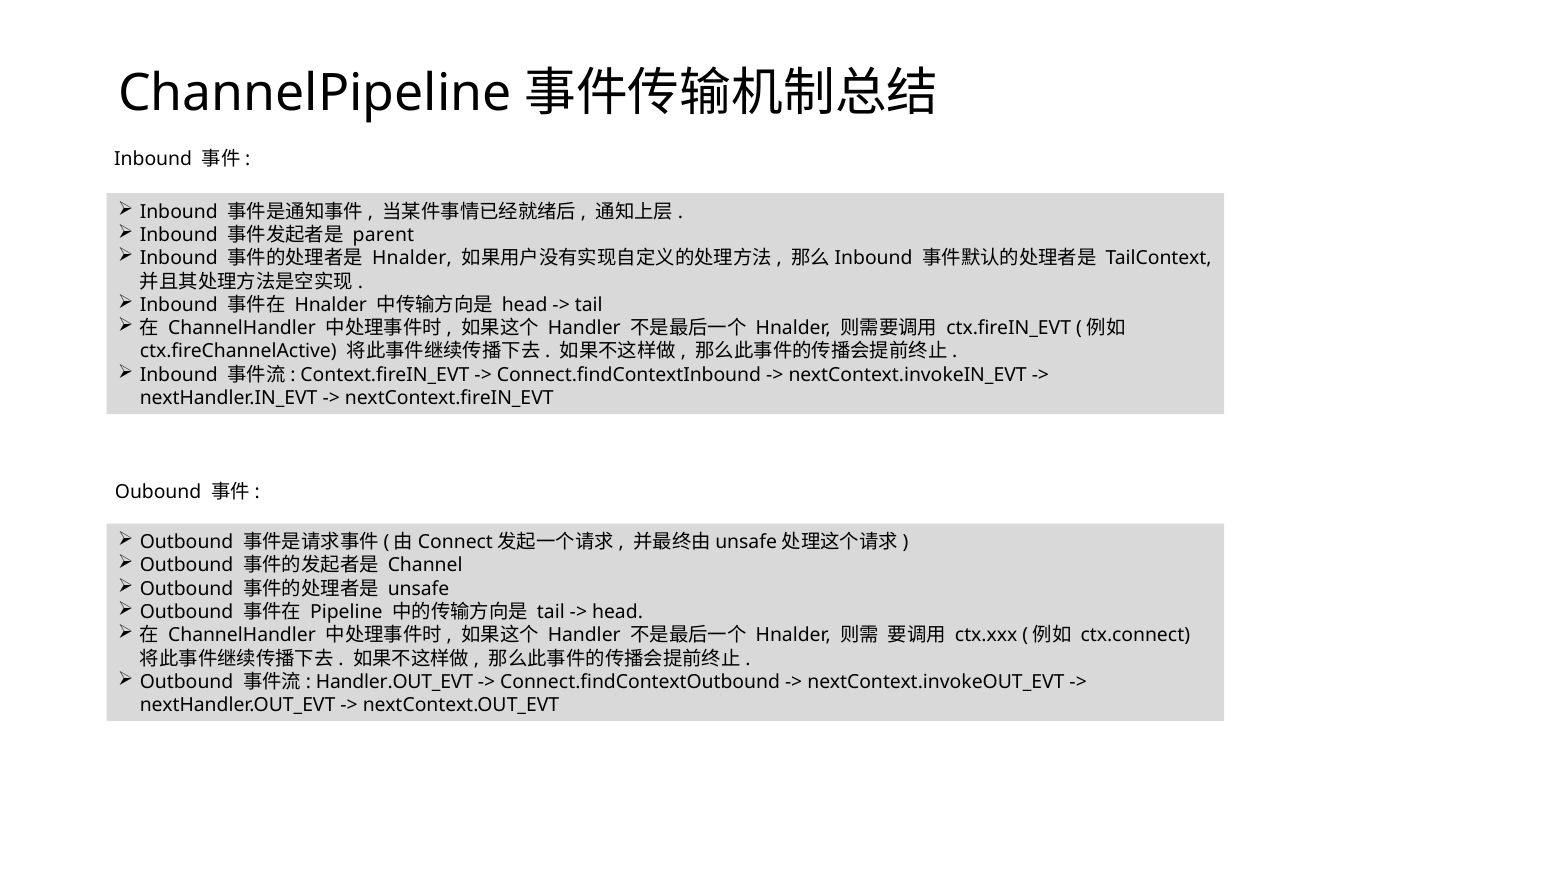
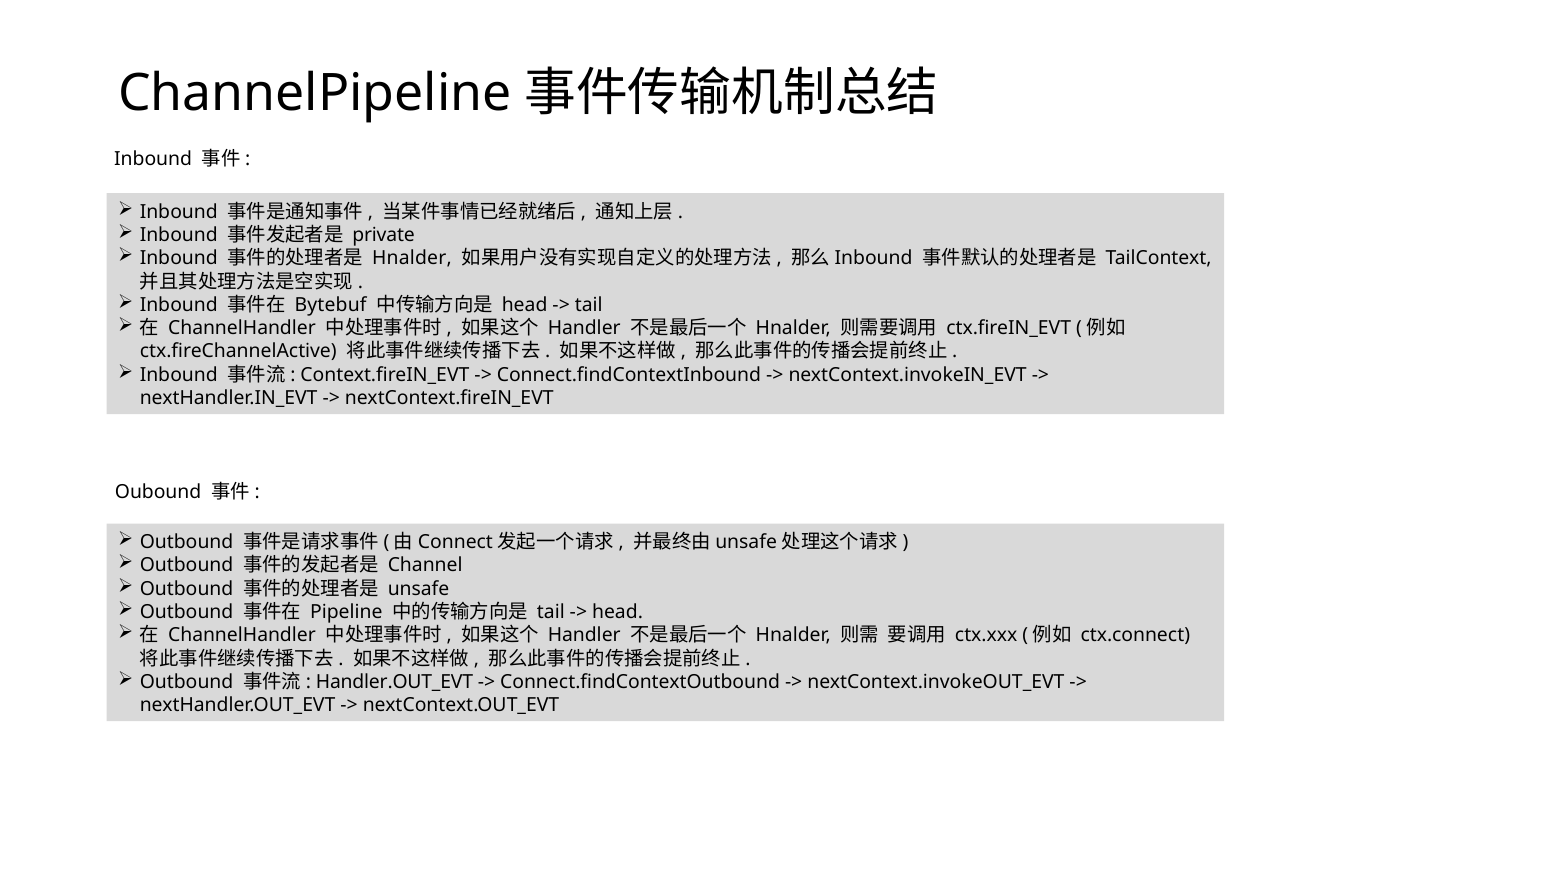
parent: parent -> private (384, 235)
Hnalder: Hnalder -> Bytebuf (331, 305)
